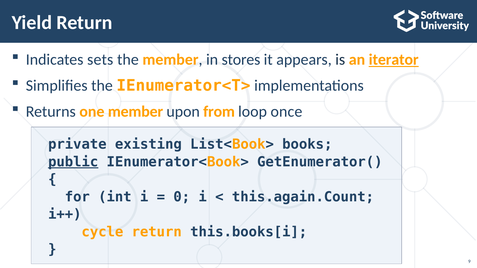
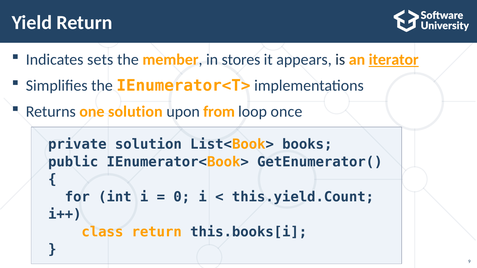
one member: member -> solution (135, 112)
private existing: existing -> solution (148, 144)
public underline: present -> none (73, 162)
this.again.Count: this.again.Count -> this.yield.Count (303, 197)
cycle: cycle -> class (102, 232)
